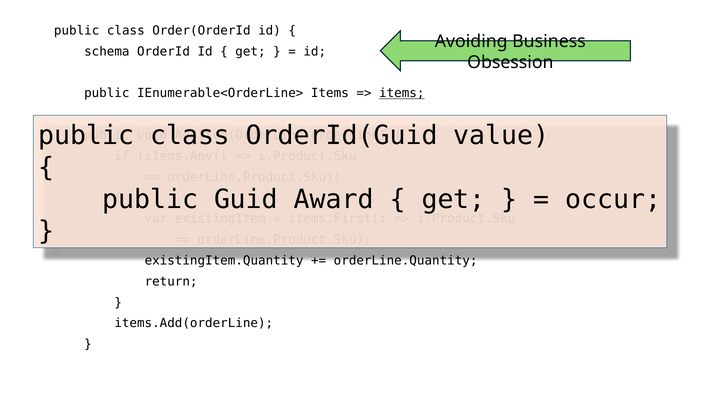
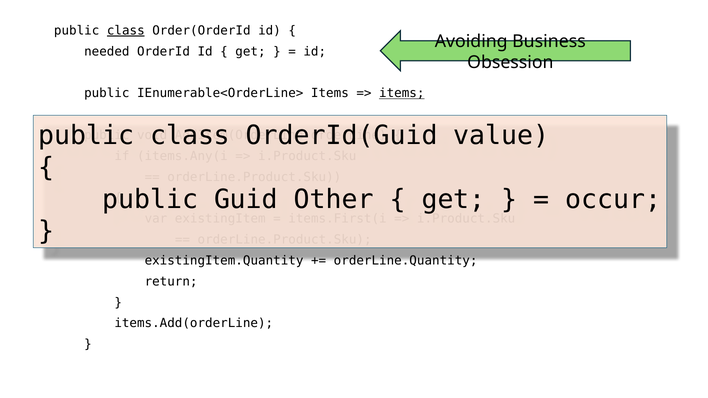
class underline: none -> present (126, 31)
schema: schema -> needed (107, 51)
Award: Award -> Other (334, 199)
